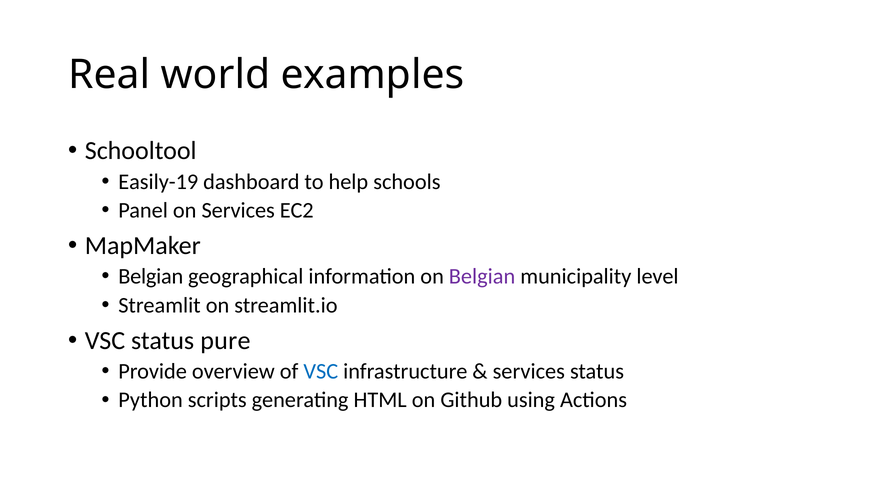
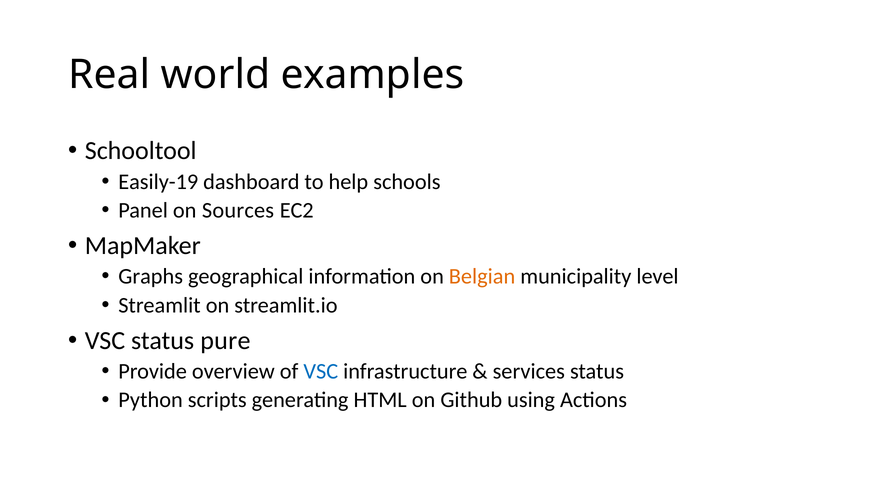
on Services: Services -> Sources (238, 211)
Belgian: Belgian -> Graphs (151, 277)
Belgian colour: purple -> orange (482, 277)
